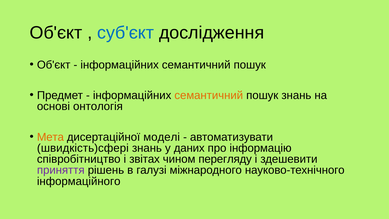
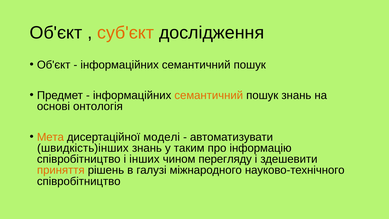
суб'єкт colour: blue -> orange (126, 33)
швидкість)сфері: швидкість)сфері -> швидкість)інших (83, 148)
даних: даних -> таким (189, 148)
звітах: звітах -> інших (144, 159)
приняття colour: purple -> orange (61, 170)
інформаційного: інформаційного -> співробітництво (79, 181)
